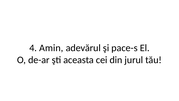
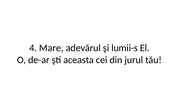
Amin: Amin -> Mare (51, 48)
pace-s: pace-s -> lumii-s (125, 48)
